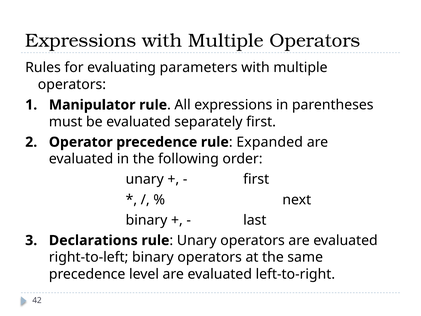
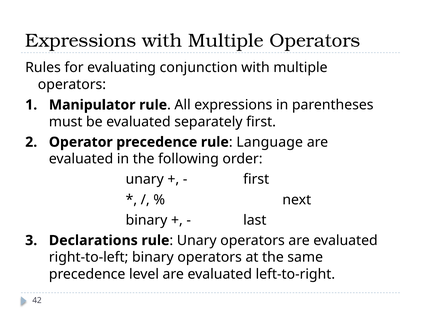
parameters: parameters -> conjunction (199, 68)
Expanded: Expanded -> Language (270, 142)
